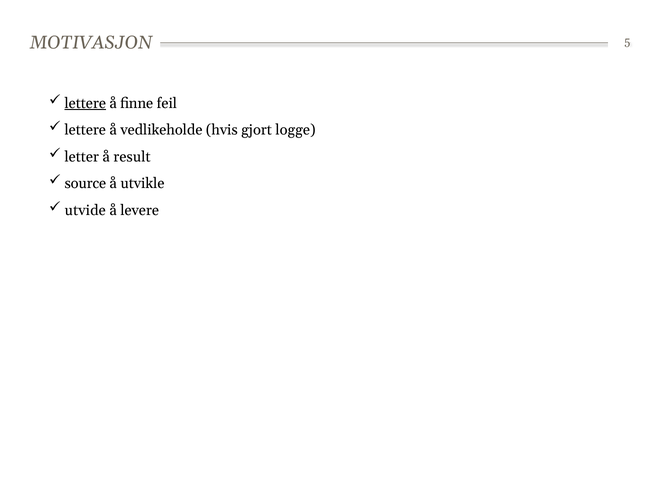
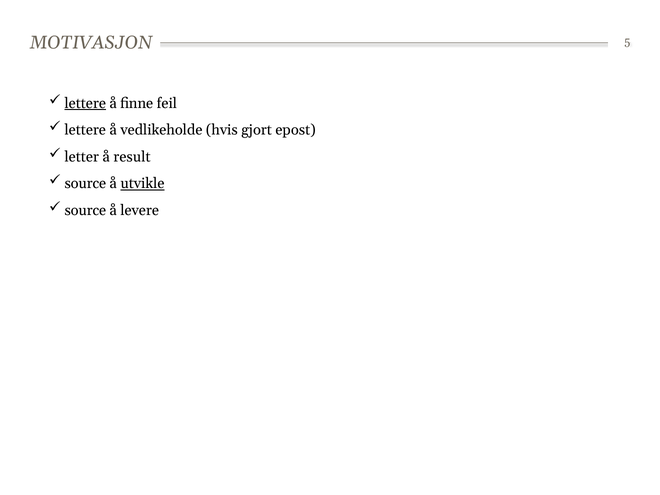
logge: logge -> epost (296, 130)
utvikle underline: none -> present (142, 184)
utvide: utvide -> source (85, 210)
